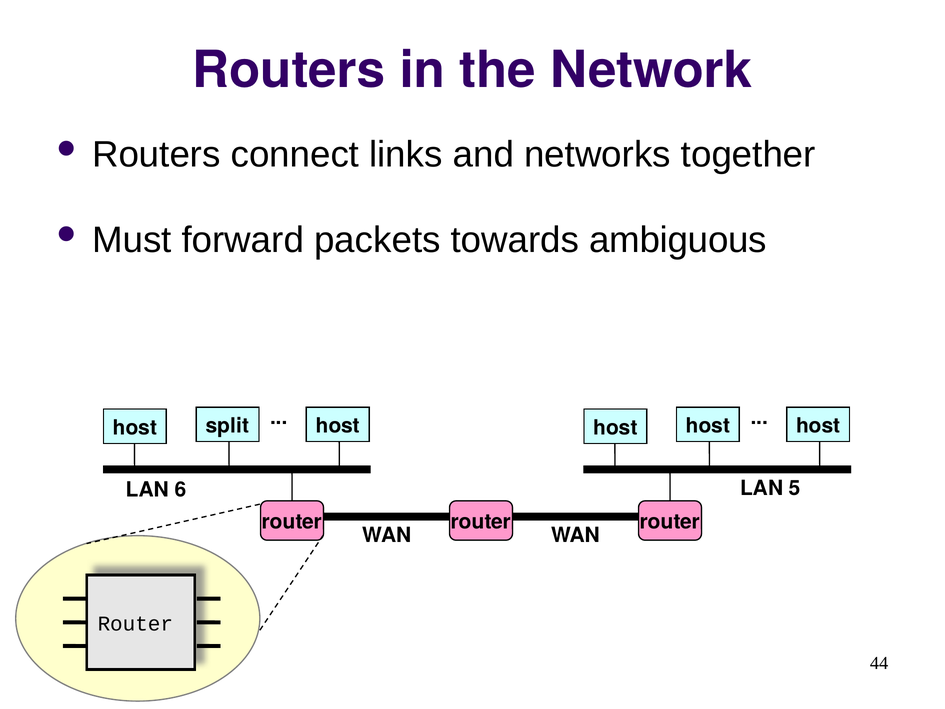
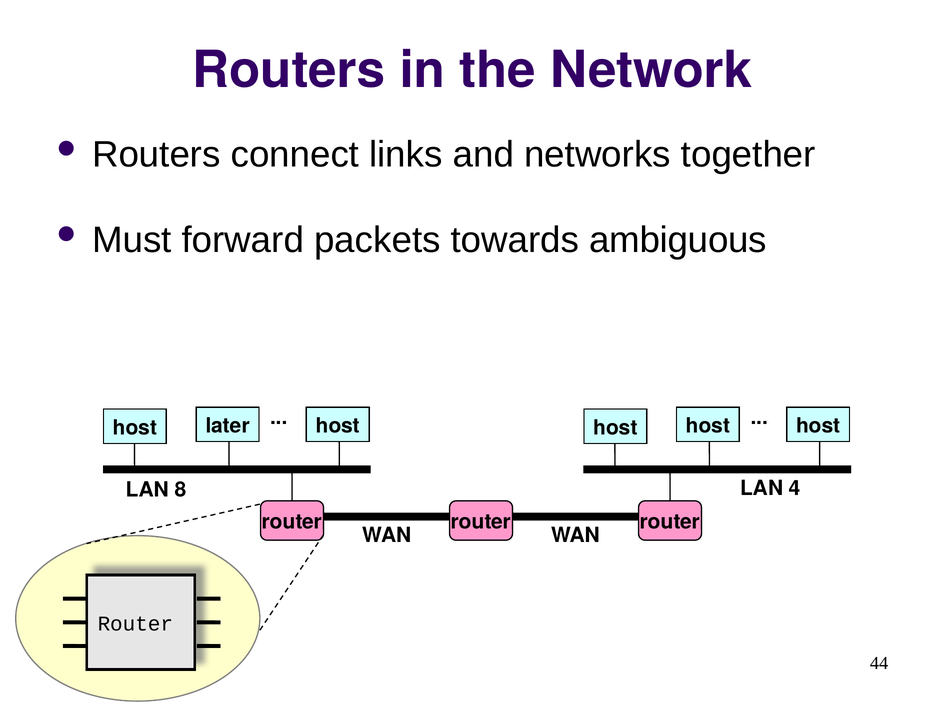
split: split -> later (228, 426)
5: 5 -> 4 (795, 488)
6: 6 -> 8 (181, 489)
